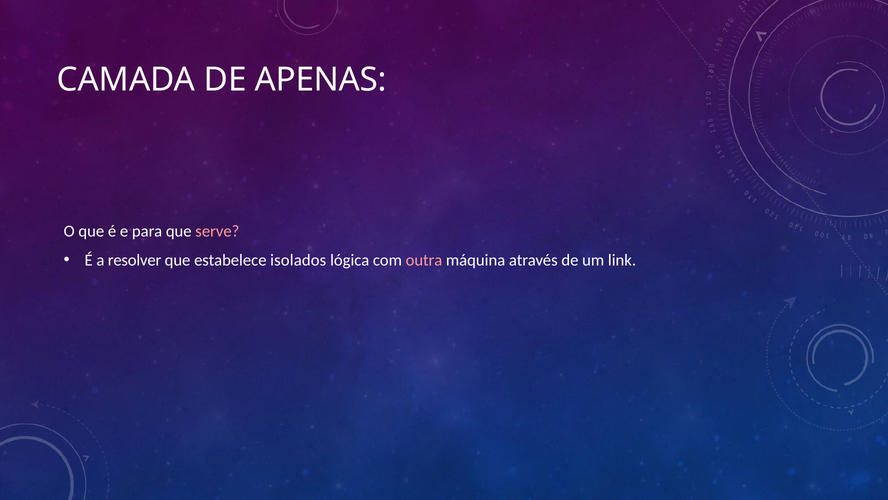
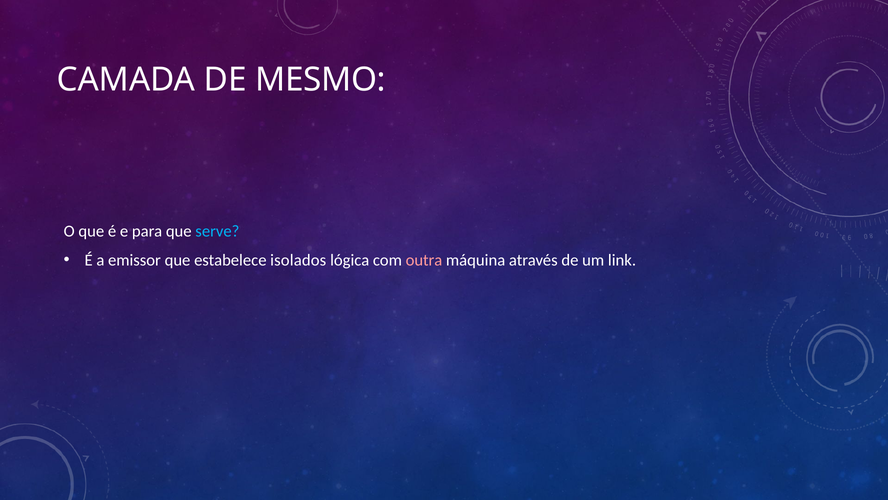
APENAS: APENAS -> MESMO (321, 80)
serve colour: pink -> light blue (217, 231)
resolver: resolver -> emissor (134, 260)
